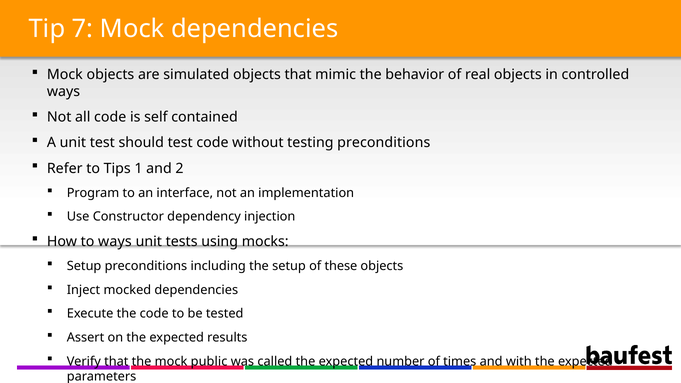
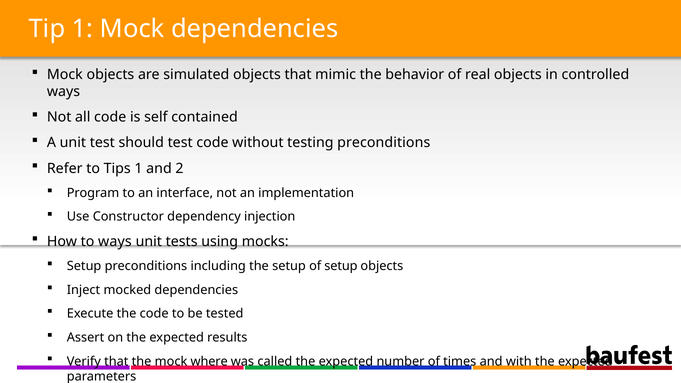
Tip 7: 7 -> 1 (83, 29)
of these: these -> setup (341, 266)
public: public -> where (209, 361)
